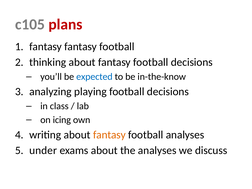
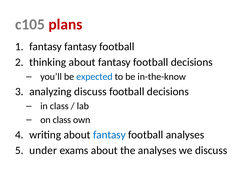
analyzing playing: playing -> discuss (90, 92)
on icing: icing -> class (62, 120)
fantasy colour: orange -> blue (109, 135)
